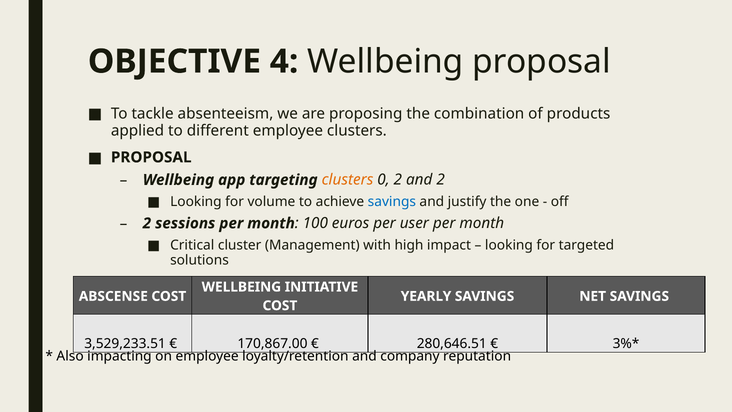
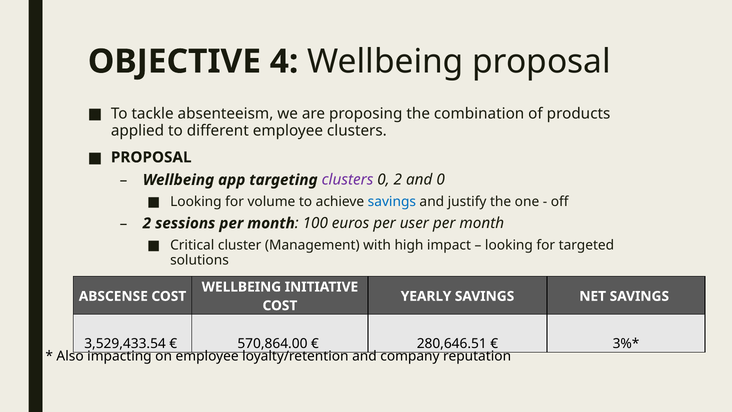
clusters colour: orange -> purple (348, 180)
and 2: 2 -> 0 (441, 180)
3,529,233.51: 3,529,233.51 -> 3,529,433.54 (125, 343)
170,867.00: 170,867.00 -> 570,864.00 (272, 343)
